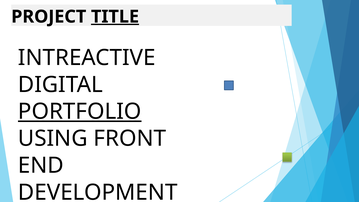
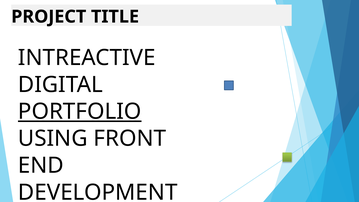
TITLE underline: present -> none (115, 17)
